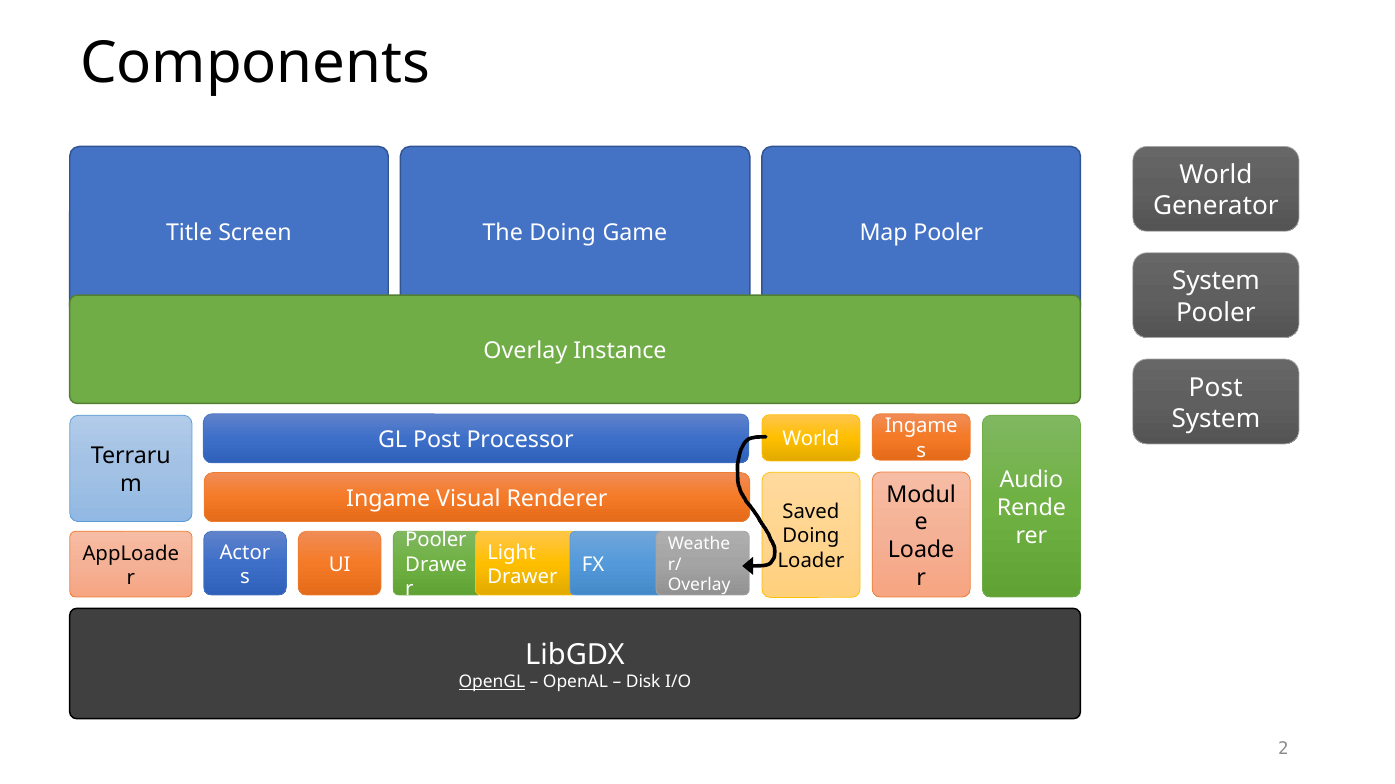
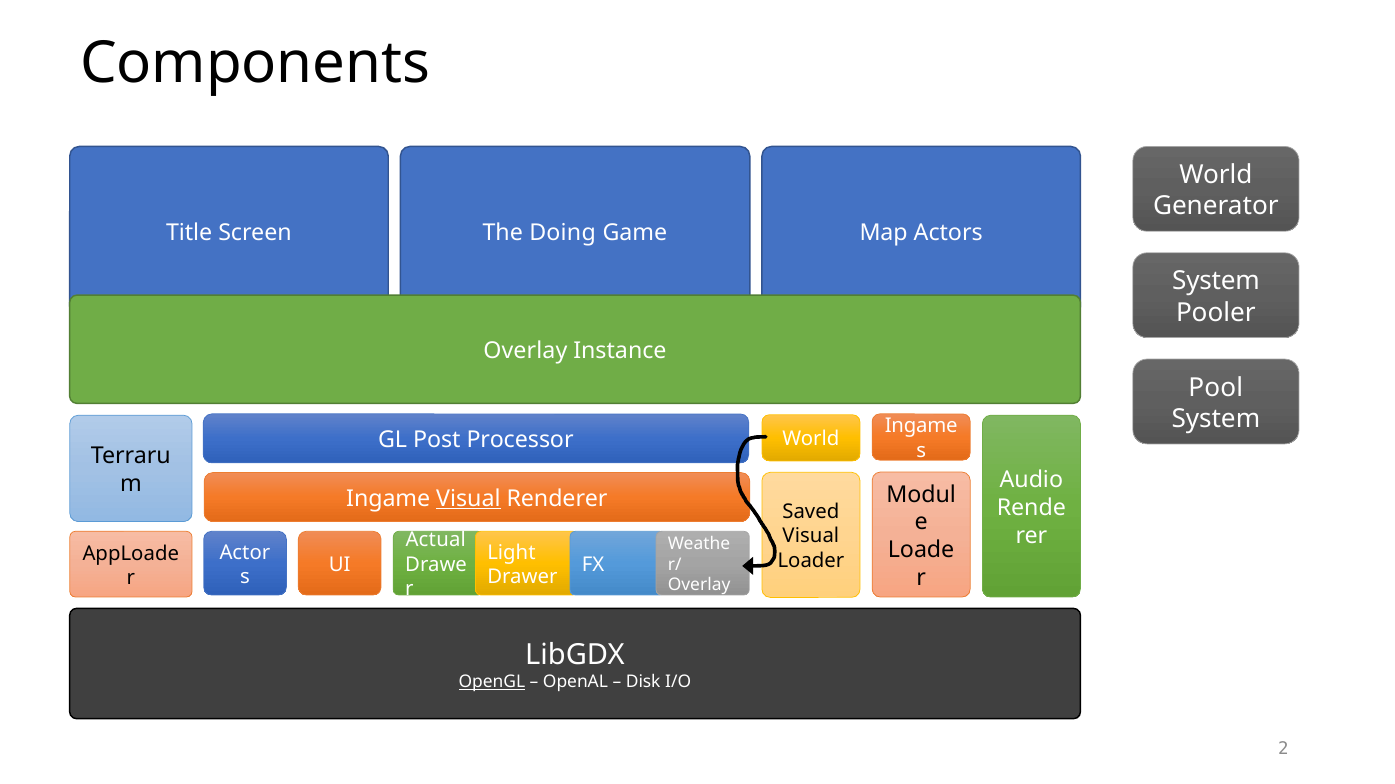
Map Pooler: Pooler -> Actors (948, 233)
Post: Post -> Pool (1216, 388)
Visual underline: none -> present (468, 499)
Doing: Doing -> Visual (811, 537)
Pooler: Pooler -> Actual (436, 541)
